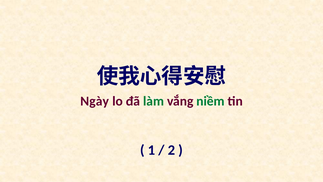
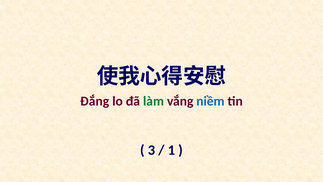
Ngày: Ngày -> Đắng (95, 101)
niềm colour: green -> blue (211, 101)
1: 1 -> 3 (151, 150)
2: 2 -> 1 (171, 150)
